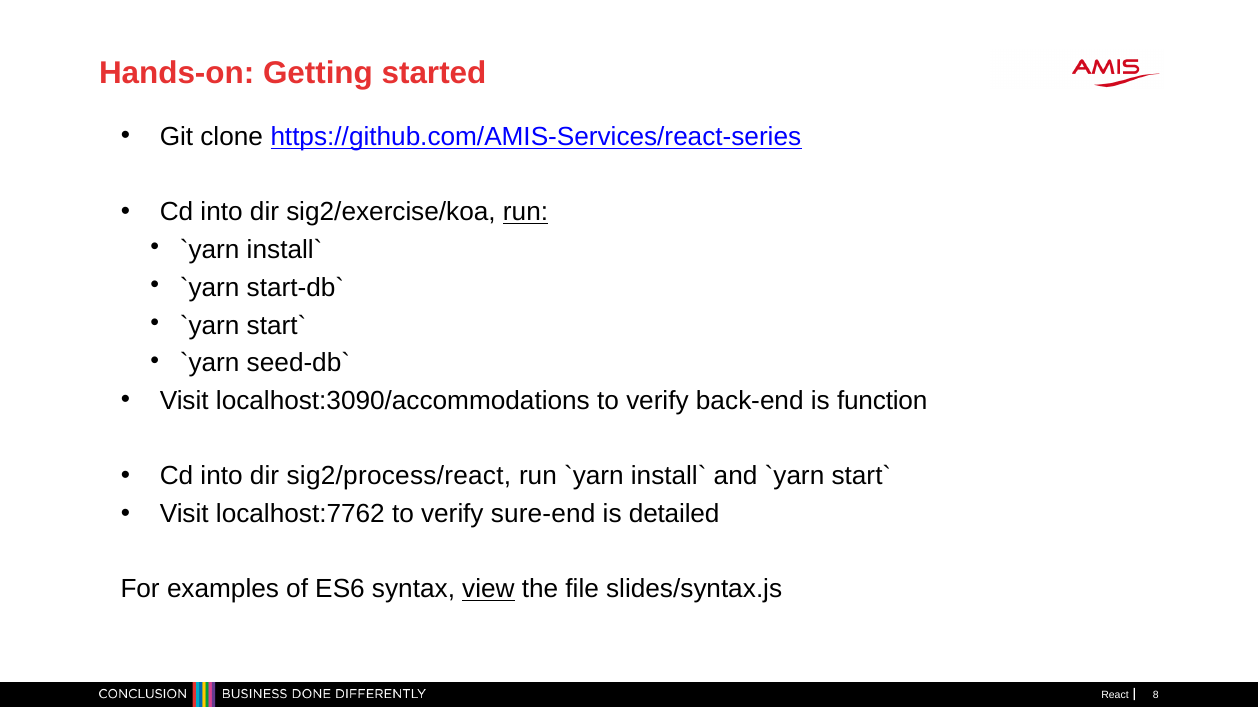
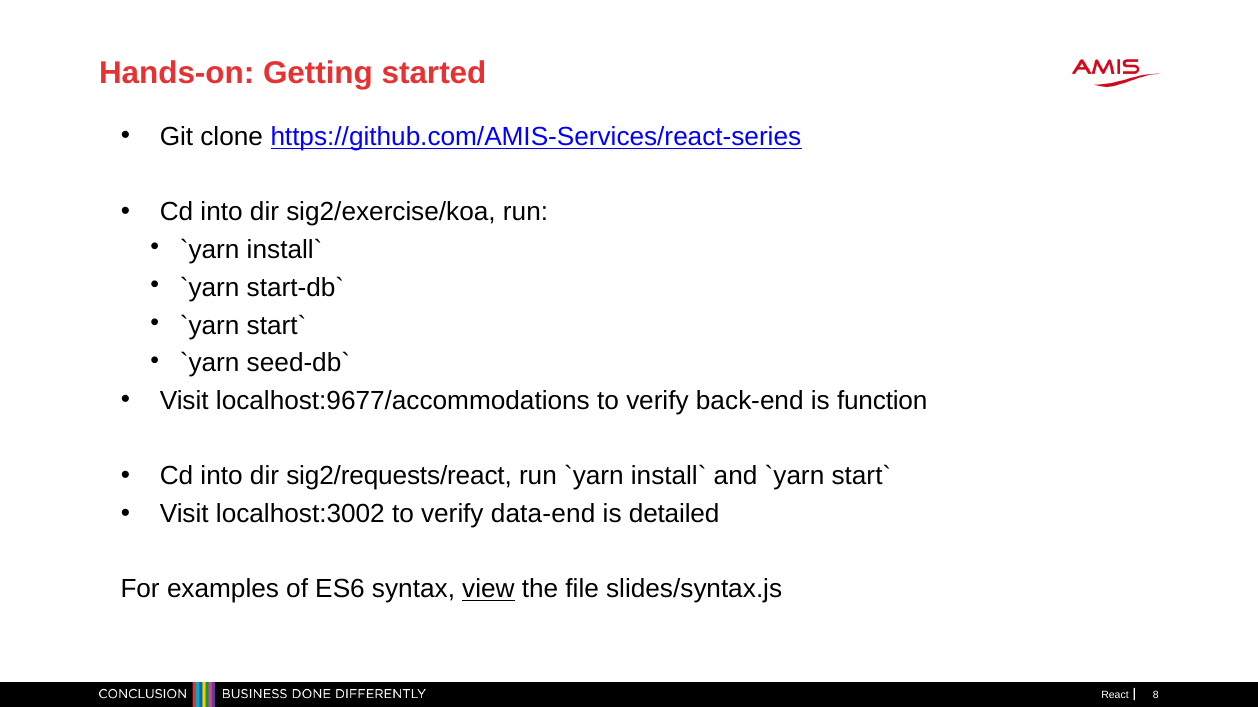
run underline: present -> none (526, 212)
localhost:3090/accommodations: localhost:3090/accommodations -> localhost:9677/accommodations (403, 401)
sig2/process/react: sig2/process/react -> sig2/requests/react (399, 477)
localhost:7762: localhost:7762 -> localhost:3002 (300, 514)
sure-end: sure-end -> data-end (543, 514)
